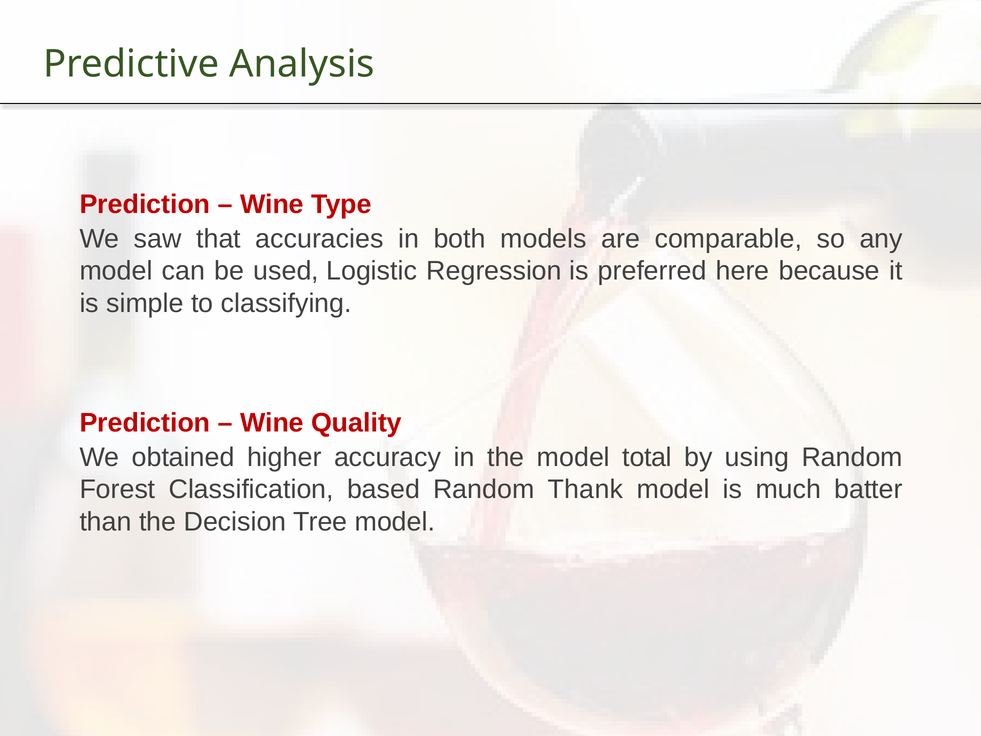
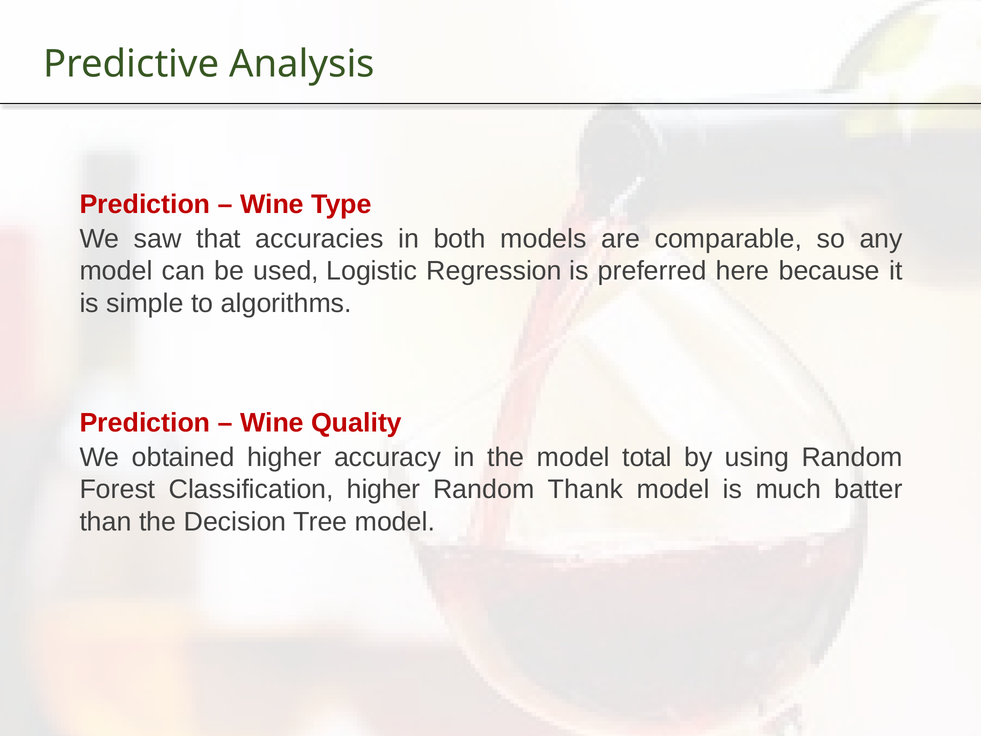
classifying: classifying -> algorithms (286, 303)
Classification based: based -> higher (384, 489)
